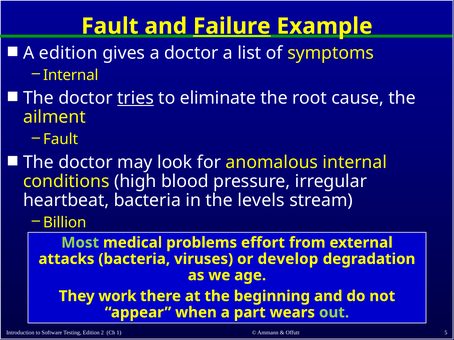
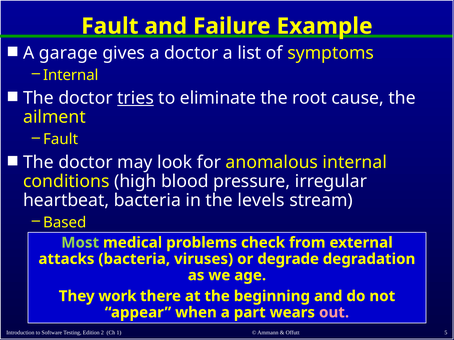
Failure underline: present -> none (232, 26)
A edition: edition -> garage (68, 53)
Billion: Billion -> Based (65, 223)
effort: effort -> check (263, 243)
develop: develop -> degrade (288, 259)
out colour: light green -> pink (334, 313)
